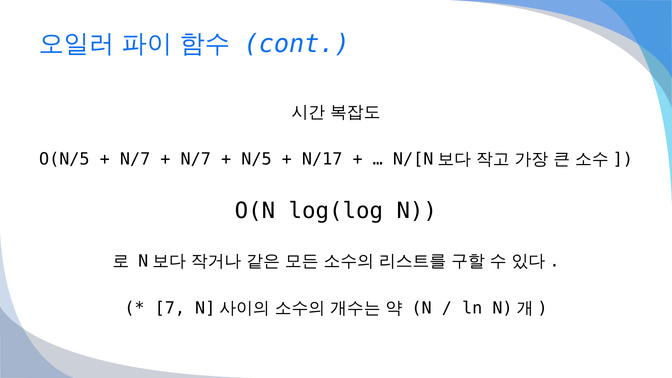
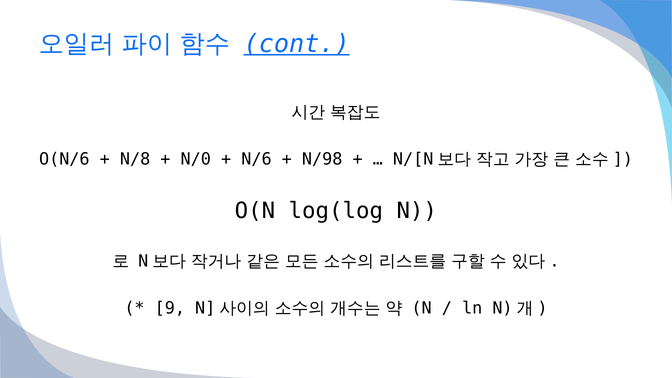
cont underline: none -> present (297, 44)
O(N/5: O(N/5 -> O(N/6 (64, 159)
N/7: N/7 -> N/8 (135, 159)
N/7: N/7 -> N/0 (196, 159)
N/5: N/5 -> N/6 (256, 159)
N/17: N/17 -> N/98 (322, 159)
7: 7 -> 9 (170, 308)
